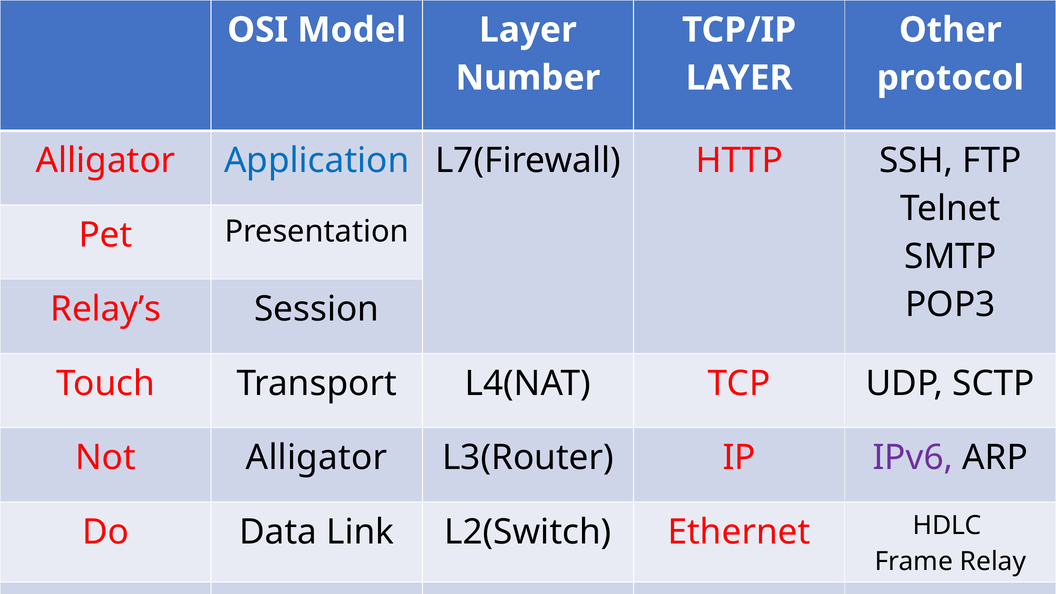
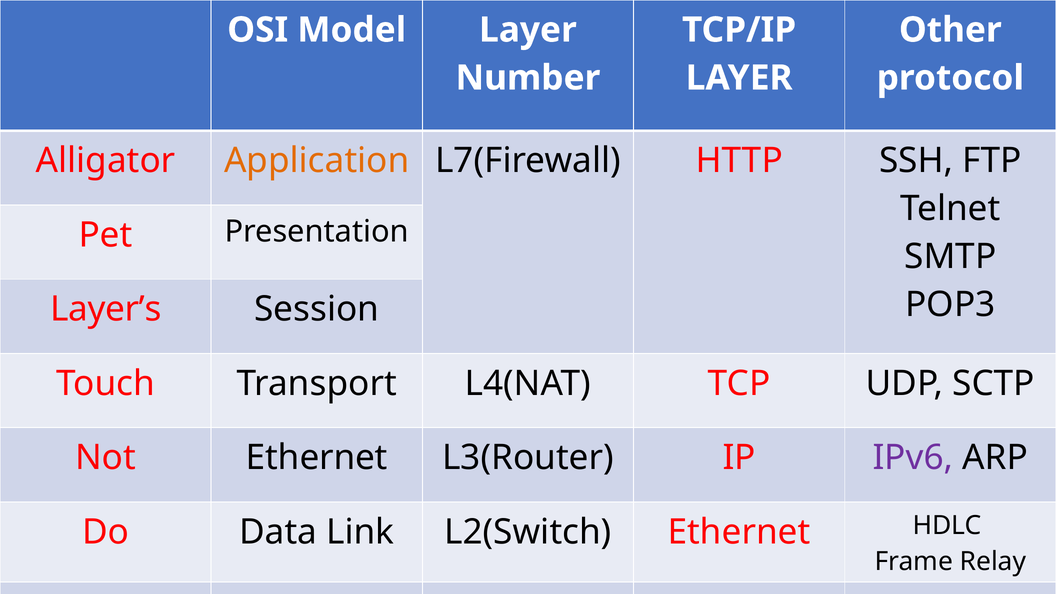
Application colour: blue -> orange (317, 161)
Relay’s: Relay’s -> Layer’s (106, 309)
Not Alligator: Alligator -> Ethernet (317, 458)
